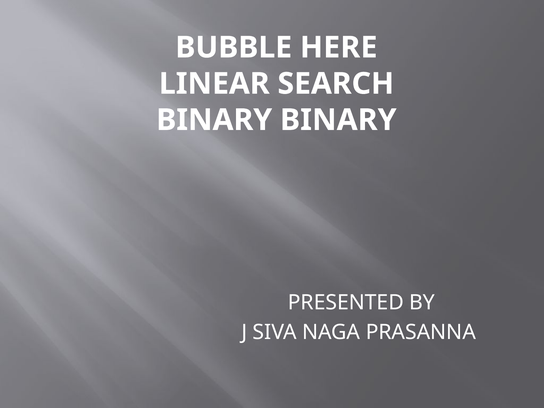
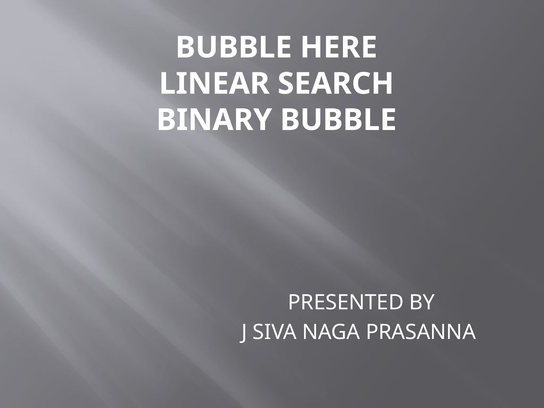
BINARY BINARY: BINARY -> BUBBLE (338, 120)
